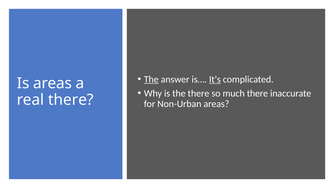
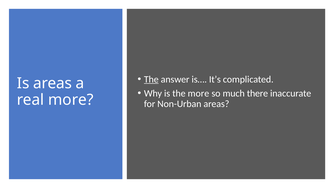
It’s underline: present -> none (215, 79)
the there: there -> more (198, 93)
real there: there -> more (71, 100)
